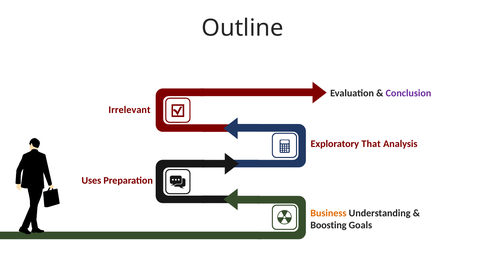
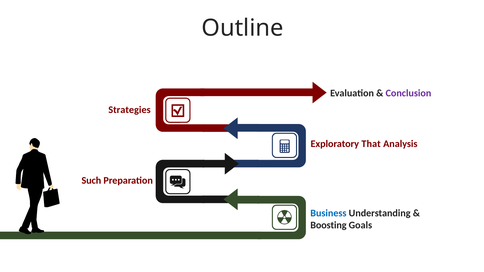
Irrelevant: Irrelevant -> Strategies (130, 110)
Uses: Uses -> Such (91, 181)
Business colour: orange -> blue (328, 213)
